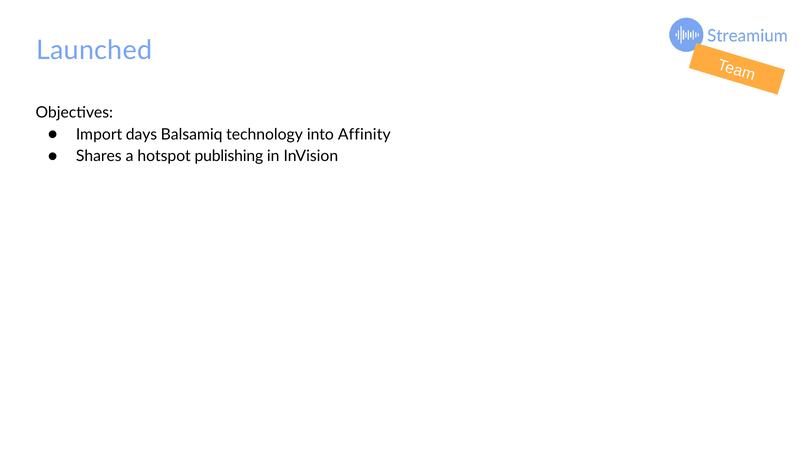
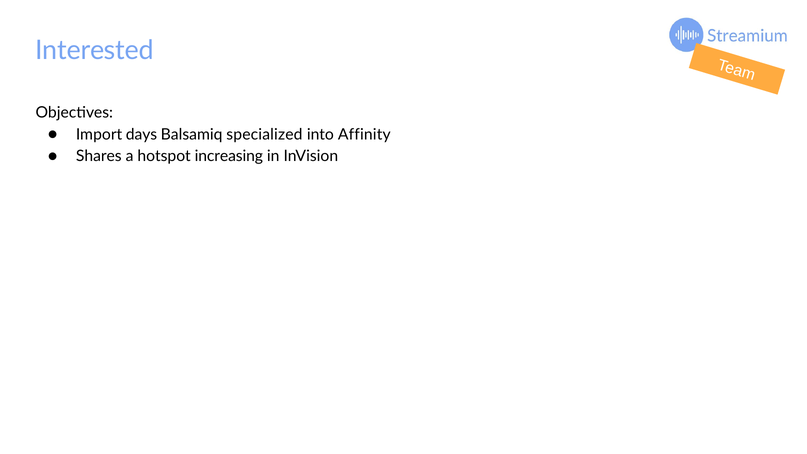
Launched: Launched -> Interested (94, 50)
technology: technology -> specialized (264, 134)
publishing: publishing -> increasing (229, 156)
